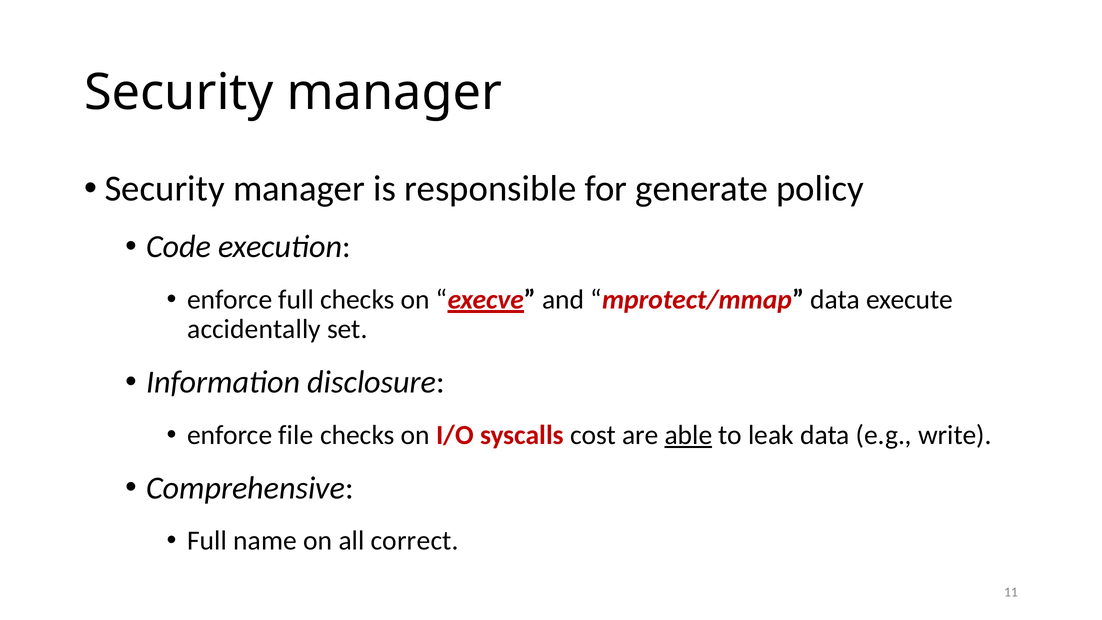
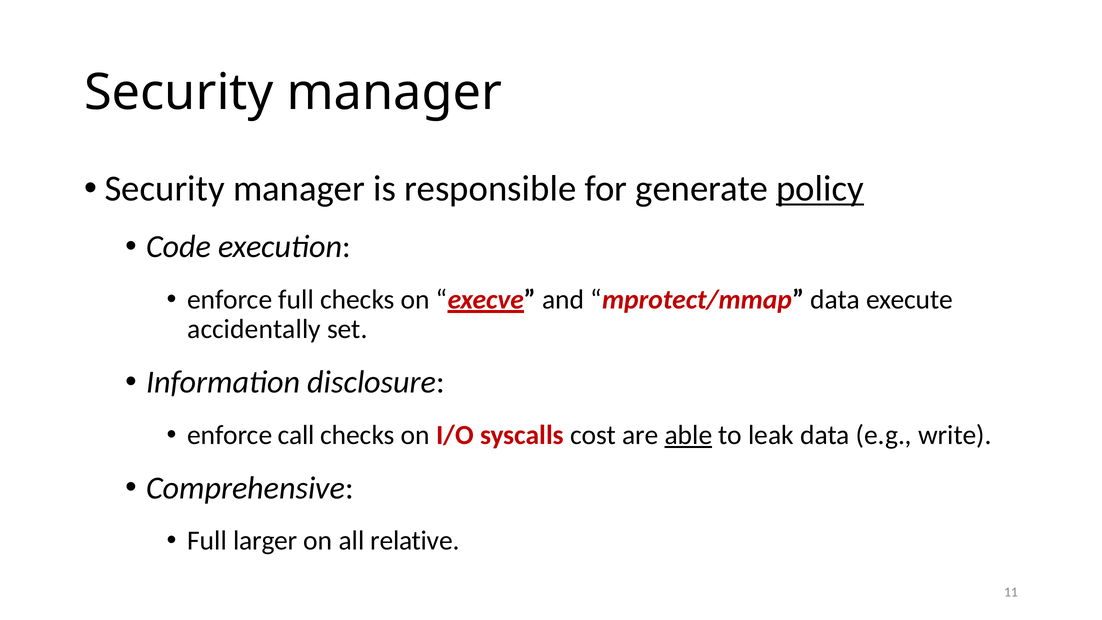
policy underline: none -> present (820, 189)
file: file -> call (296, 435)
name: name -> larger (265, 541)
correct: correct -> relative (415, 541)
